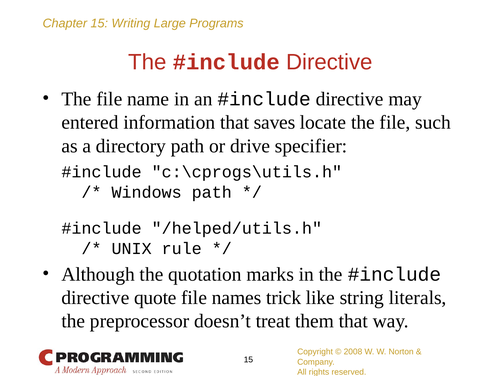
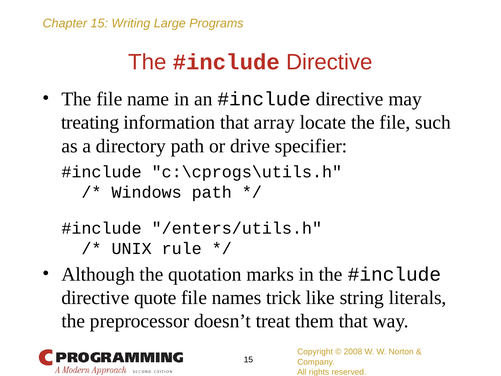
entered: entered -> treating (90, 122)
saves: saves -> array (274, 122)
/helped/utils.h: /helped/utils.h -> /enters/utils.h (237, 228)
